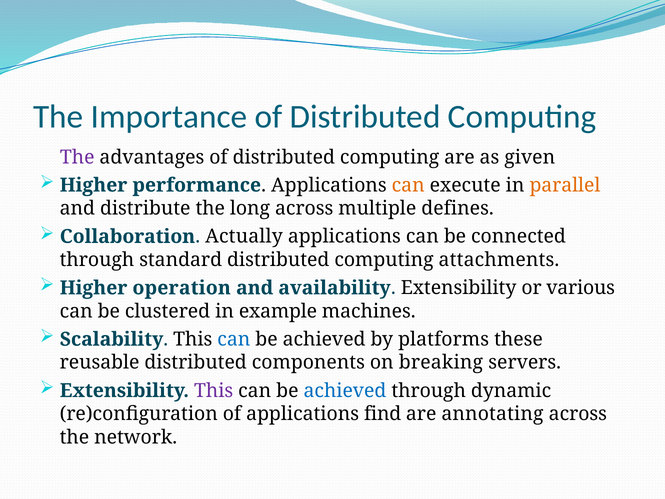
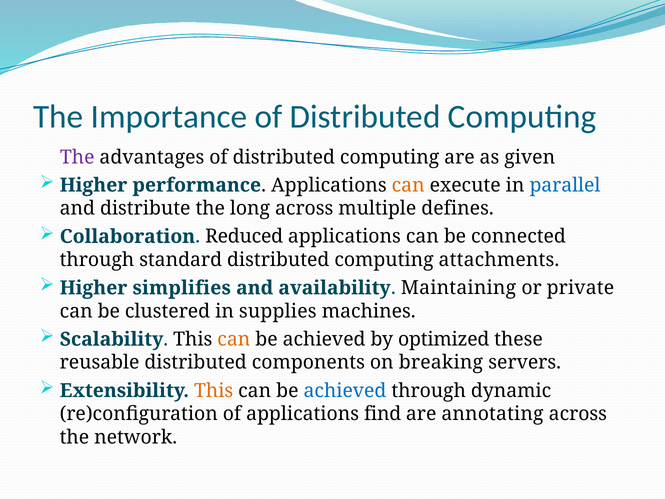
parallel colour: orange -> blue (565, 185)
Actually: Actually -> Reduced (244, 236)
operation: operation -> simplifies (182, 288)
availability Extensibility: Extensibility -> Maintaining (458, 288)
various: various -> private (580, 288)
example: example -> supplies (278, 311)
can colour: blue -> orange (234, 339)
platforms: platforms -> optimized (444, 339)
This colour: purple -> orange (214, 390)
